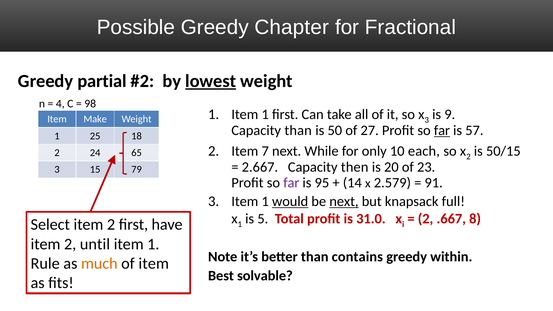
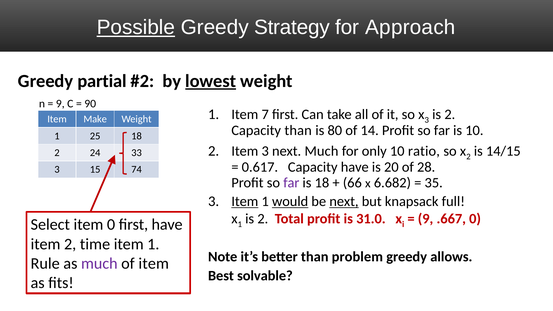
Possible underline: none -> present (136, 27)
Chapter: Chapter -> Strategy (292, 27)
Fractional: Fractional -> Approach (410, 27)
4: 4 -> 9 (60, 104)
98: 98 -> 90 (90, 104)
1 Item 1: 1 -> 7 (265, 115)
3 is 9: 9 -> 2 (450, 115)
50: 50 -> 80 (335, 131)
27: 27 -> 14 (370, 131)
far underline: present -> none (442, 131)
is 57: 57 -> 10 (474, 131)
Item 7: 7 -> 3 (265, 151)
next While: While -> Much (321, 151)
each: each -> ratio (424, 151)
50/15: 50/15 -> 14/15 (503, 151)
65: 65 -> 33 (137, 153)
2.667: 2.667 -> 0.617 (260, 167)
Capacity then: then -> have (355, 167)
23: 23 -> 28 (426, 167)
79: 79 -> 74 (137, 170)
is 95: 95 -> 18 (322, 183)
14: 14 -> 66 (352, 183)
2.579: 2.579 -> 6.682 (392, 183)
91: 91 -> 35 (434, 183)
Item underline: none -> present (245, 201)
1 is 5: 5 -> 2 (263, 219)
2: 2 -> 9 (426, 219)
.667 8: 8 -> 0 (475, 219)
Select item 2: 2 -> 0 (111, 225)
until: until -> time (95, 244)
contains: contains -> problem (357, 257)
within: within -> allows (451, 257)
much colour: orange -> purple (99, 263)
